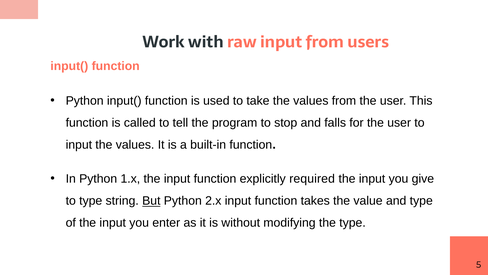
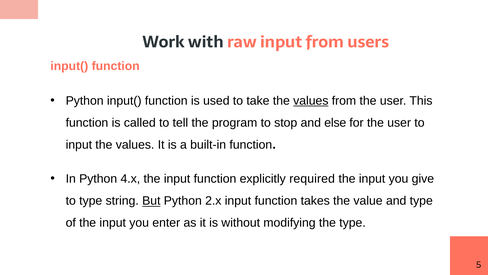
values underline: none -> present (311, 101)
falls: falls -> else (335, 123)
1.x: 1.x -> 4.x (130, 179)
